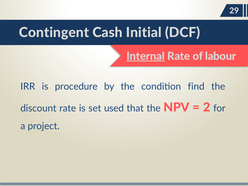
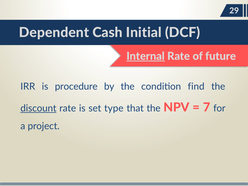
Contingent: Contingent -> Dependent (54, 33)
labour: labour -> future (221, 56)
discount underline: none -> present (38, 108)
used: used -> type (114, 108)
2: 2 -> 7 (207, 107)
